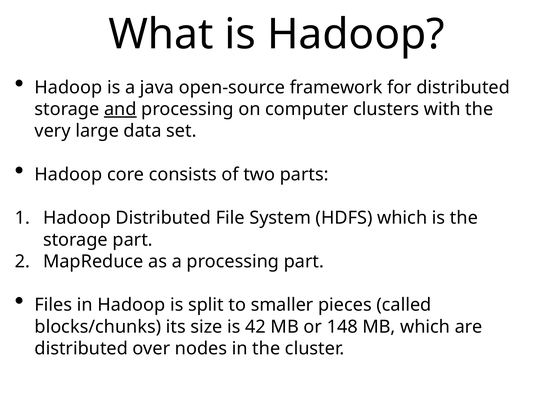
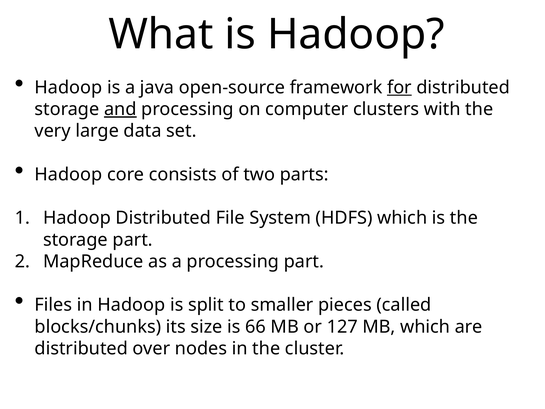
for underline: none -> present (399, 87)
42: 42 -> 66 (256, 327)
148: 148 -> 127 (342, 327)
